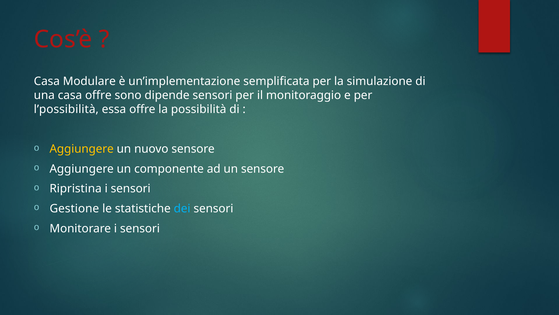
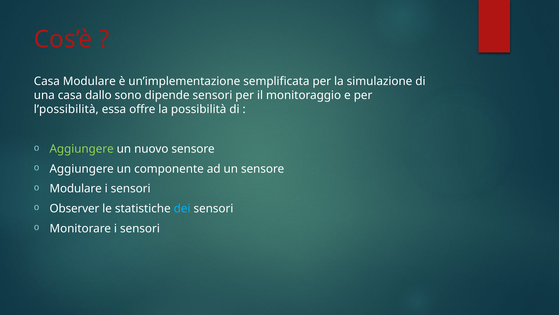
casa offre: offre -> dallo (98, 95)
Aggiungere colour: yellow -> light green (82, 149)
Ripristina: Ripristina -> Modulare (76, 188)
Gestione: Gestione -> Observer (74, 208)
